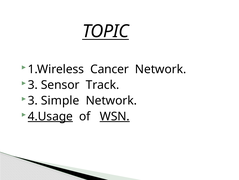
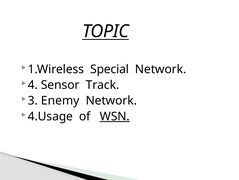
Cancer: Cancer -> Special (110, 69)
3: 3 -> 4 (33, 85)
Simple: Simple -> Enemy (60, 100)
4.Usage underline: present -> none (50, 116)
